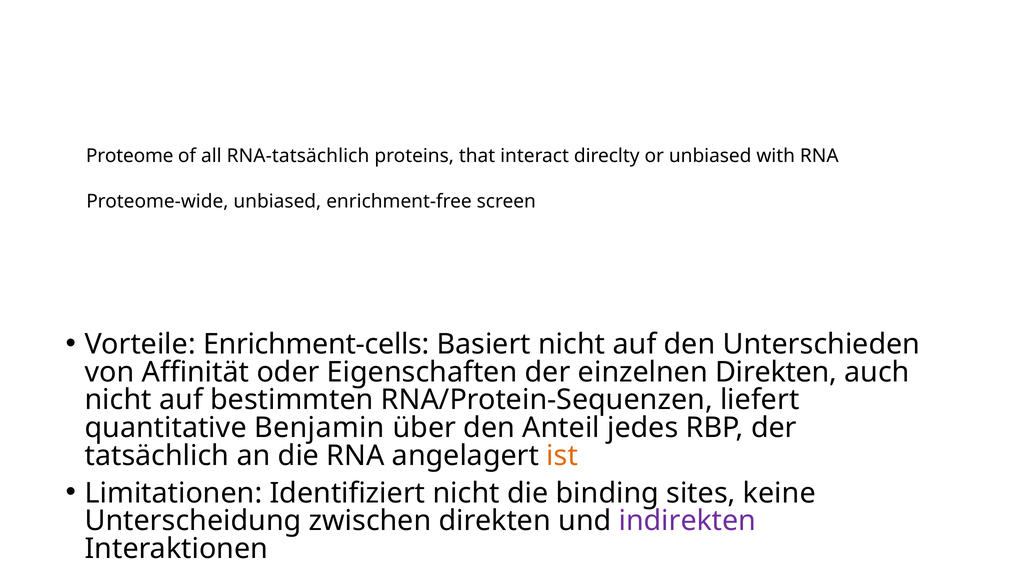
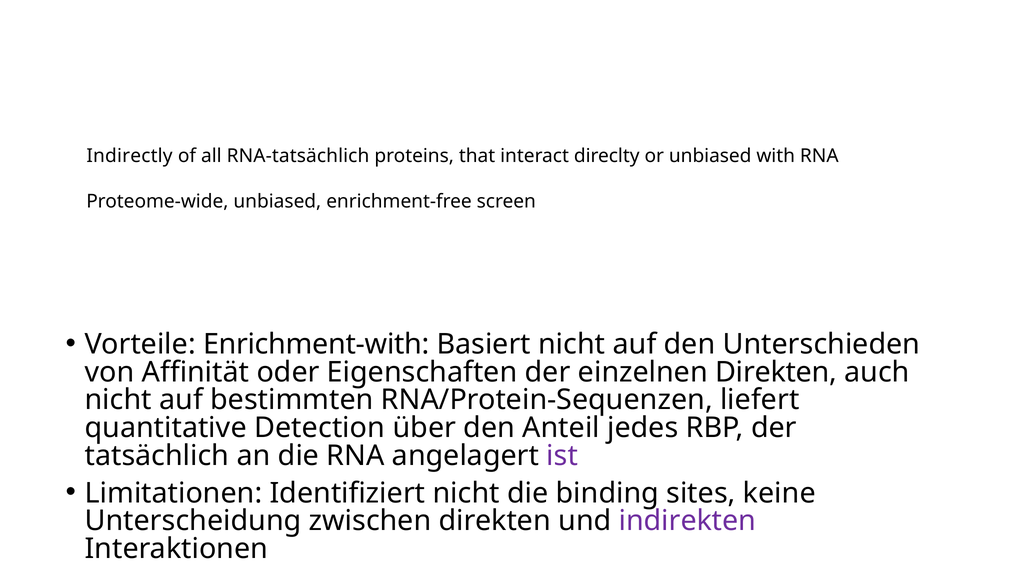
Proteome: Proteome -> Indirectly (130, 156)
Enrichment-cells: Enrichment-cells -> Enrichment-with (316, 345)
Benjamin: Benjamin -> Detection (320, 428)
ist colour: orange -> purple (562, 456)
